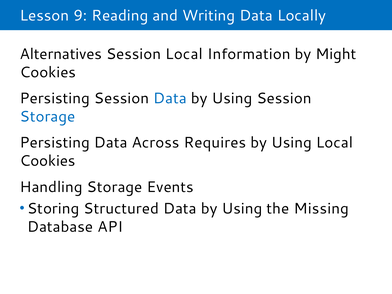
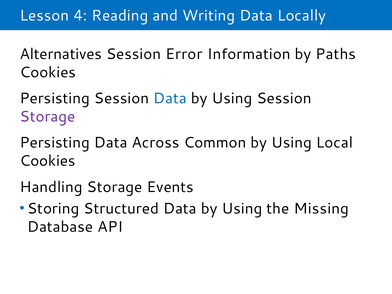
9: 9 -> 4 (80, 15)
Session Local: Local -> Error (184, 54)
Might: Might -> Paths (336, 54)
Storage colour: blue -> purple (48, 117)
Requires: Requires -> Common (215, 143)
